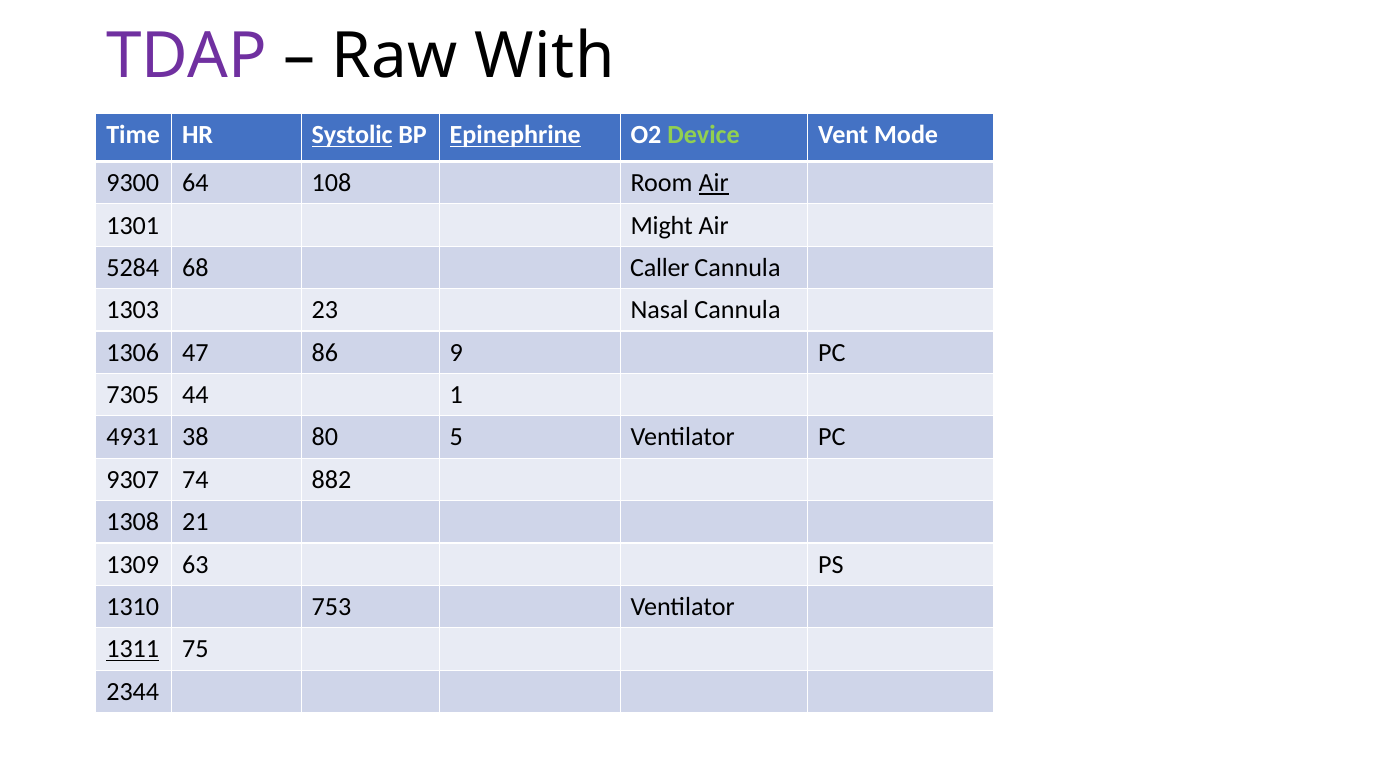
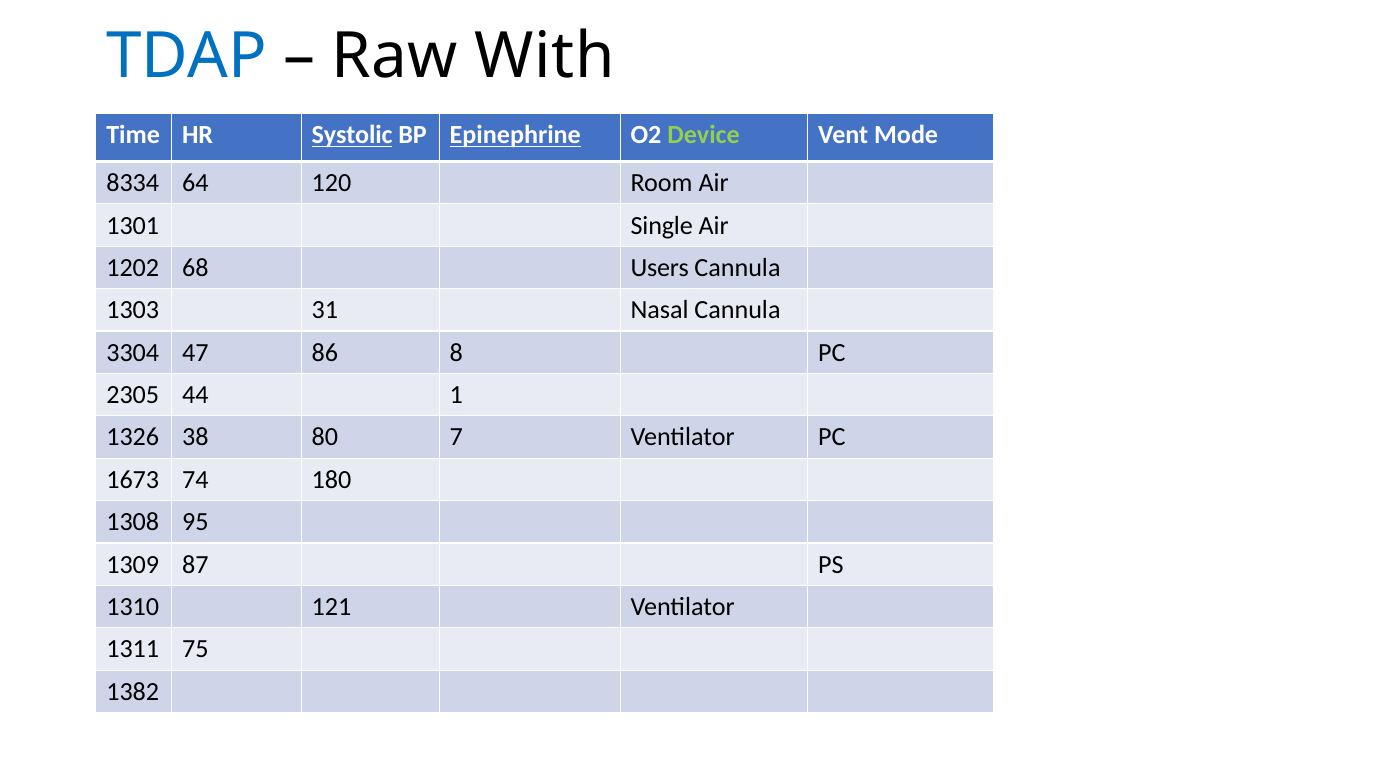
TDAP colour: purple -> blue (187, 56)
9300: 9300 -> 8334 (133, 183)
108: 108 -> 120 (331, 183)
Air underline: present -> none (714, 183)
Might: Might -> Single (662, 225)
5284: 5284 -> 1202 (133, 268)
Caller: Caller -> Users (660, 268)
23: 23 -> 31 (325, 310)
1306: 1306 -> 3304 (133, 353)
9: 9 -> 8 (456, 353)
7305: 7305 -> 2305 (133, 395)
4931: 4931 -> 1326 (133, 437)
5: 5 -> 7 (456, 437)
9307: 9307 -> 1673 (133, 480)
882: 882 -> 180 (331, 480)
21: 21 -> 95 (195, 522)
63: 63 -> 87 (195, 565)
753: 753 -> 121 (331, 607)
1311 underline: present -> none (133, 649)
2344: 2344 -> 1382 (133, 692)
